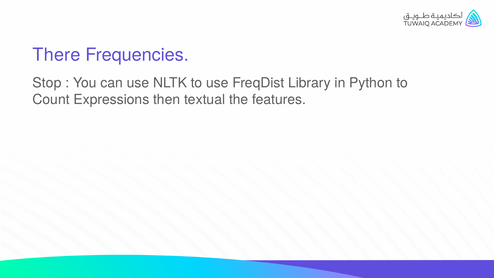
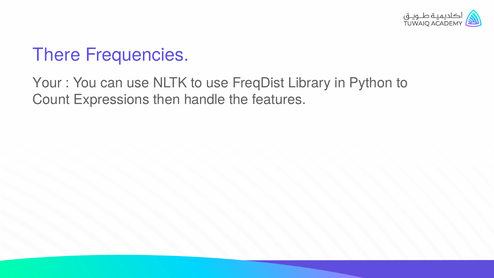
Stop: Stop -> Your (47, 83)
textual: textual -> handle (205, 100)
